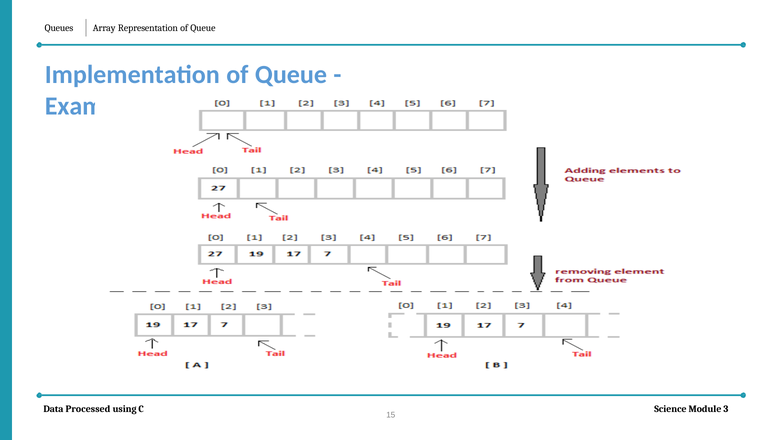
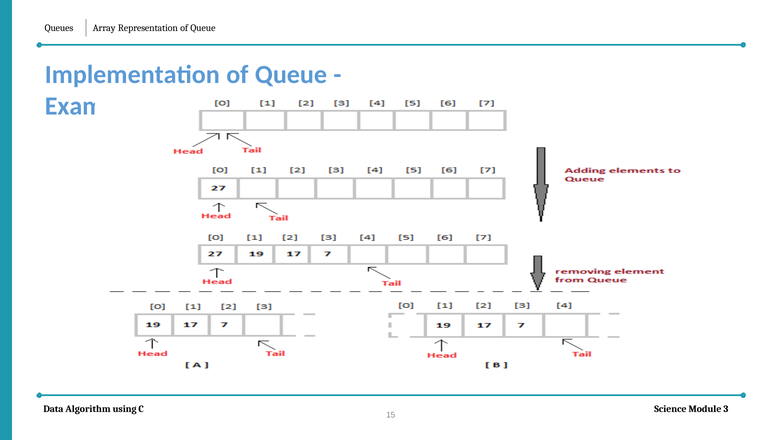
Processed: Processed -> Algorithm (88, 409)
